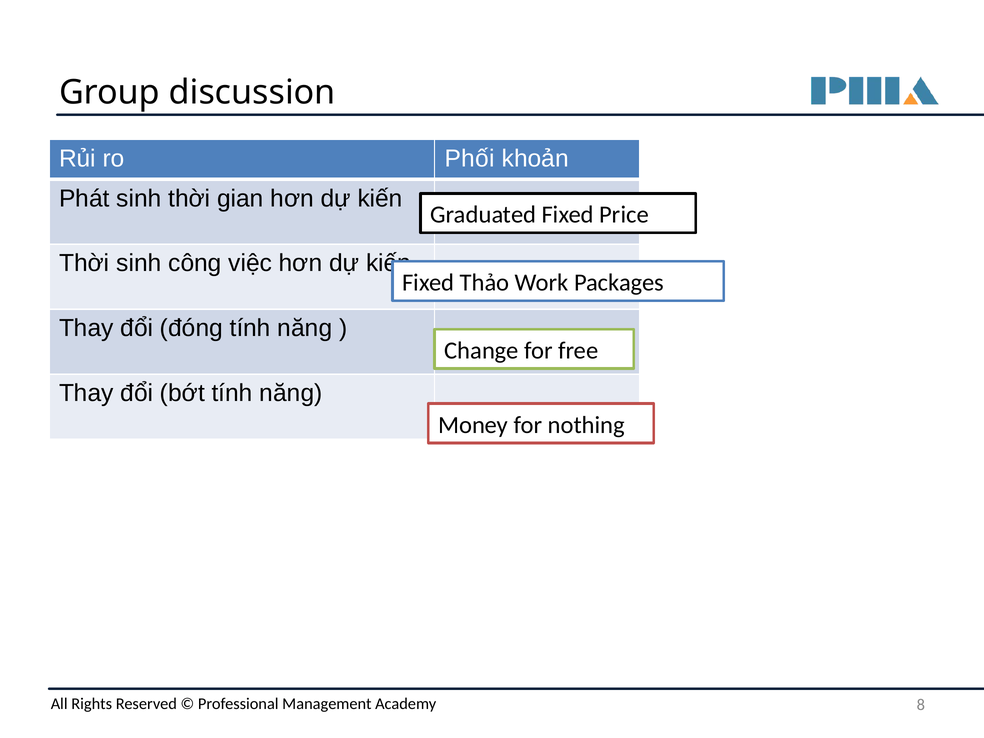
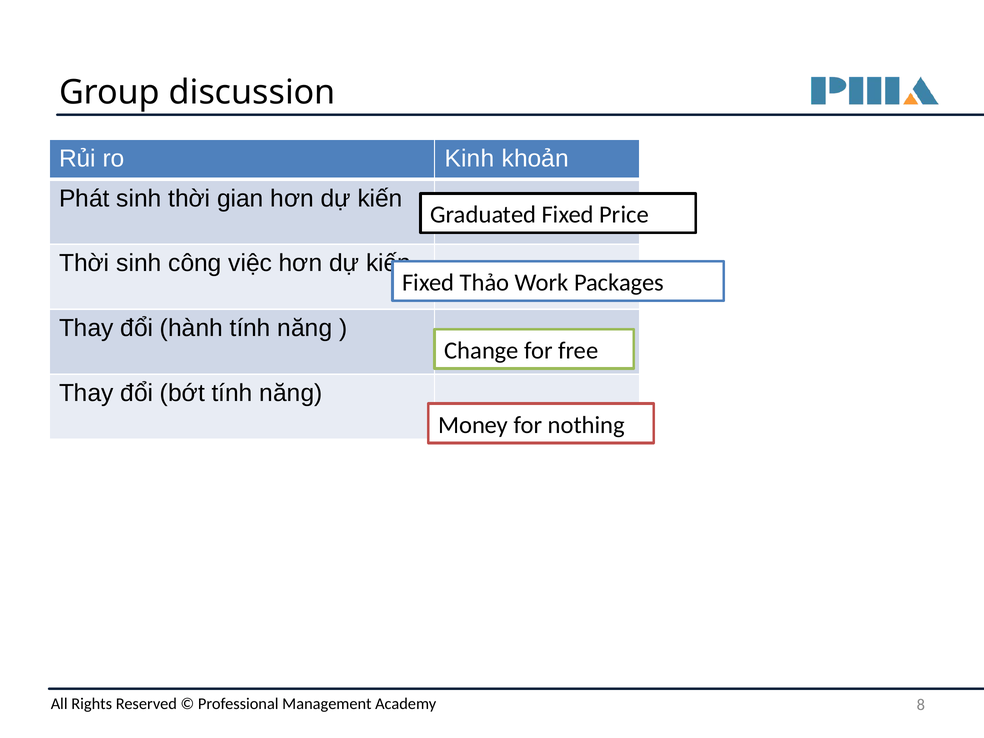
Phối: Phối -> Kinh (470, 159)
đóng: đóng -> hành (191, 328)
